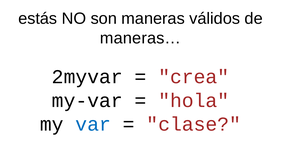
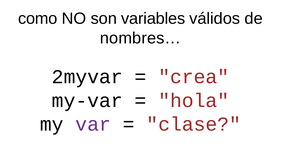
estás: estás -> como (38, 19)
maneras: maneras -> variables (153, 19)
maneras…: maneras… -> nombres… (140, 38)
var colour: blue -> purple (93, 124)
